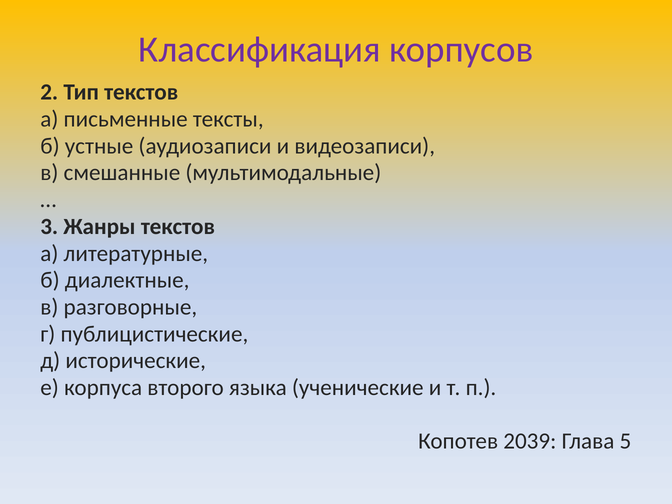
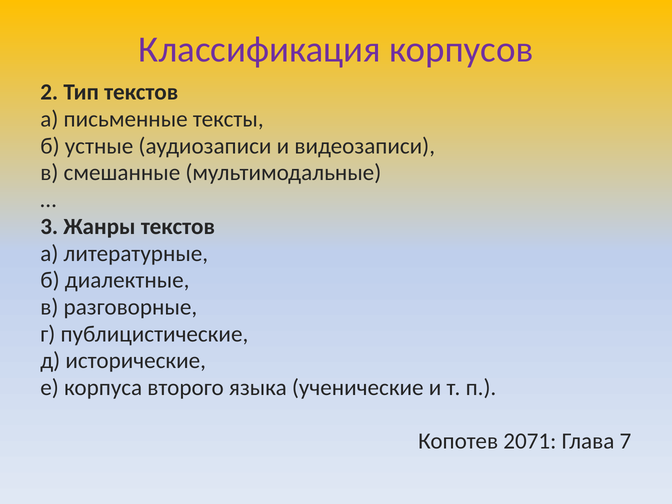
2039: 2039 -> 2071 (530, 441)
5: 5 -> 7 (625, 441)
